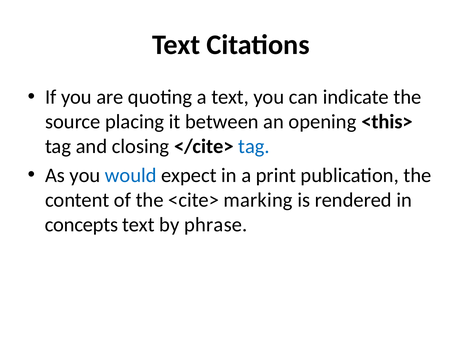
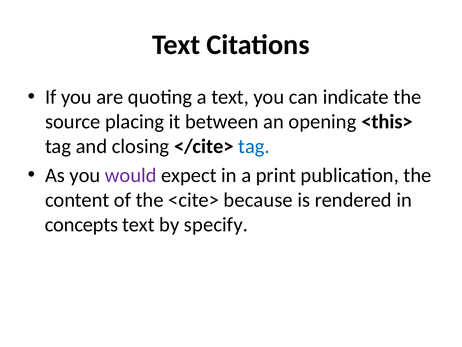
would colour: blue -> purple (131, 175)
marking: marking -> because (258, 200)
phrase: phrase -> specify (216, 224)
